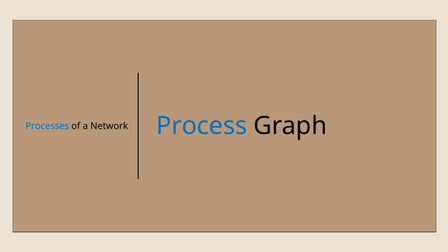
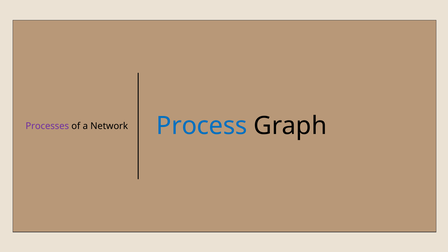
Processes colour: blue -> purple (47, 126)
